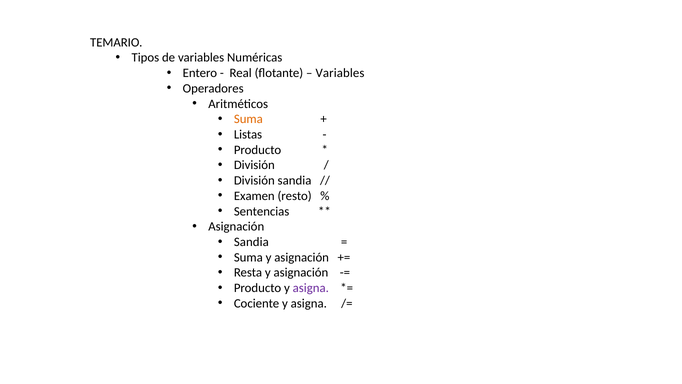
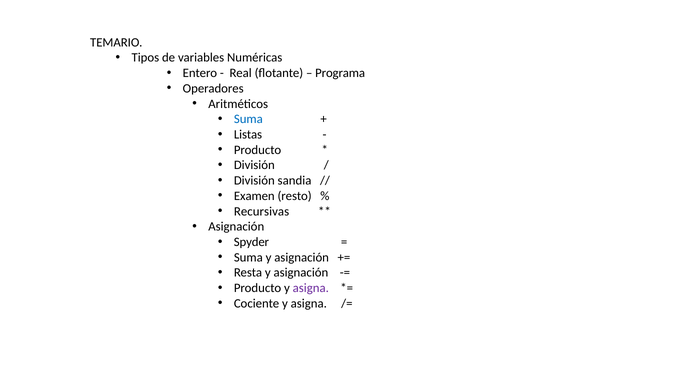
Variables: Variables -> Programa (340, 73)
Suma colour: orange -> blue (248, 119)
Sentencias: Sentencias -> Recursivas (262, 211)
Sandia: Sandia -> Spyder (251, 242)
